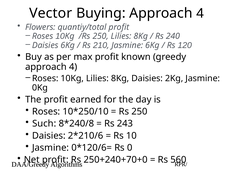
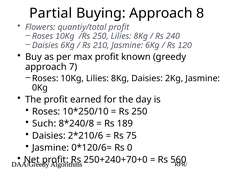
Vector: Vector -> Partial (51, 13)
Buying Approach 4: 4 -> 8 (200, 13)
4: 4 -> 7 (73, 67)
243: 243 -> 189 (125, 124)
Rs 10: 10 -> 75 (131, 136)
